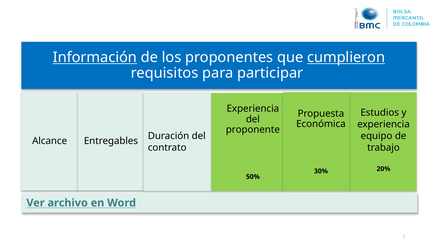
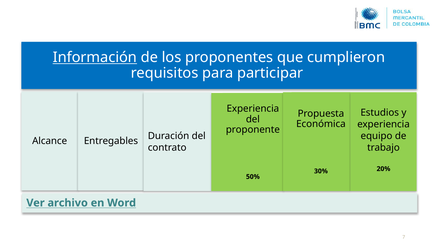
cumplieron underline: present -> none (346, 58)
